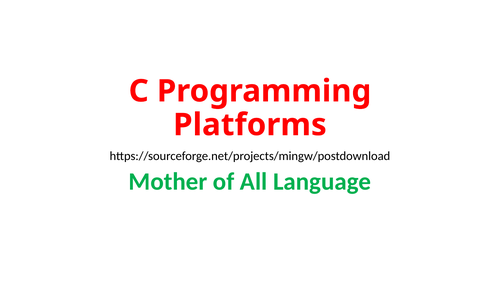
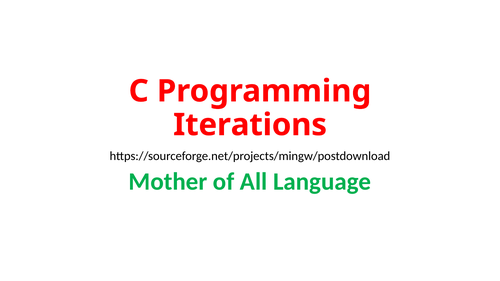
Platforms: Platforms -> Iterations (250, 125)
